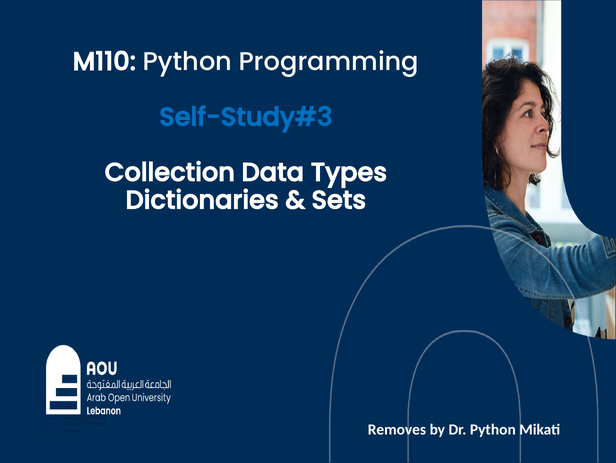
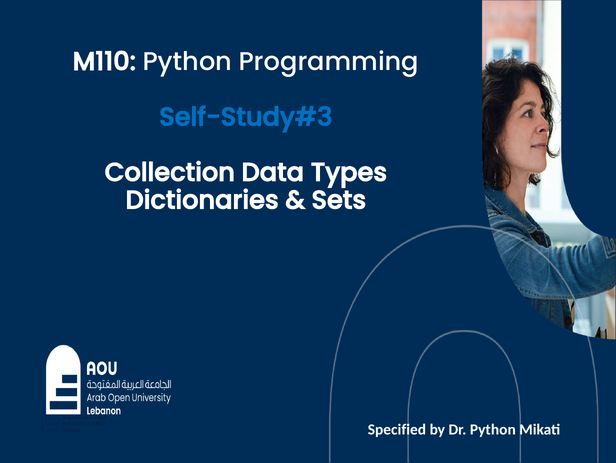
Removes: Removes -> Specified (397, 430)
